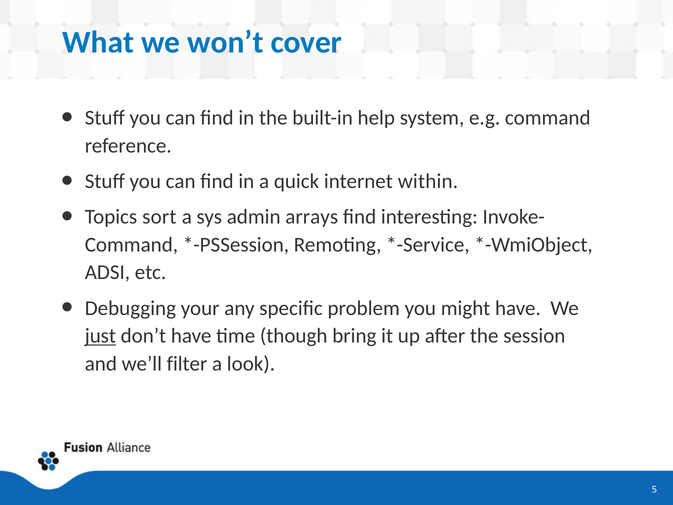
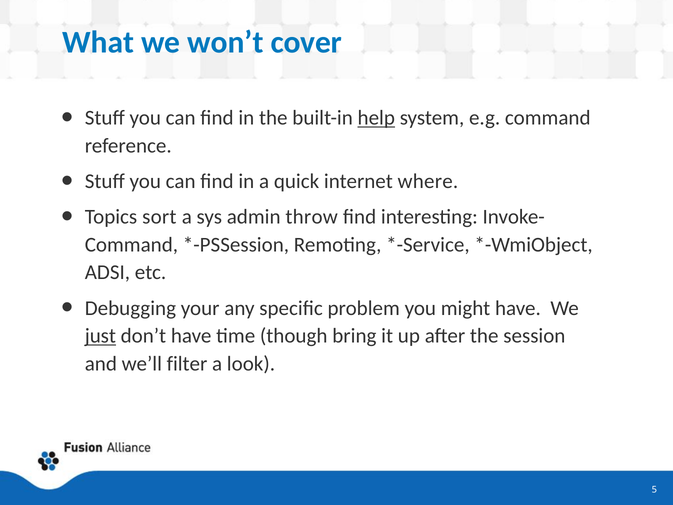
help underline: none -> present (376, 118)
within: within -> where (428, 181)
arrays: arrays -> throw (312, 217)
